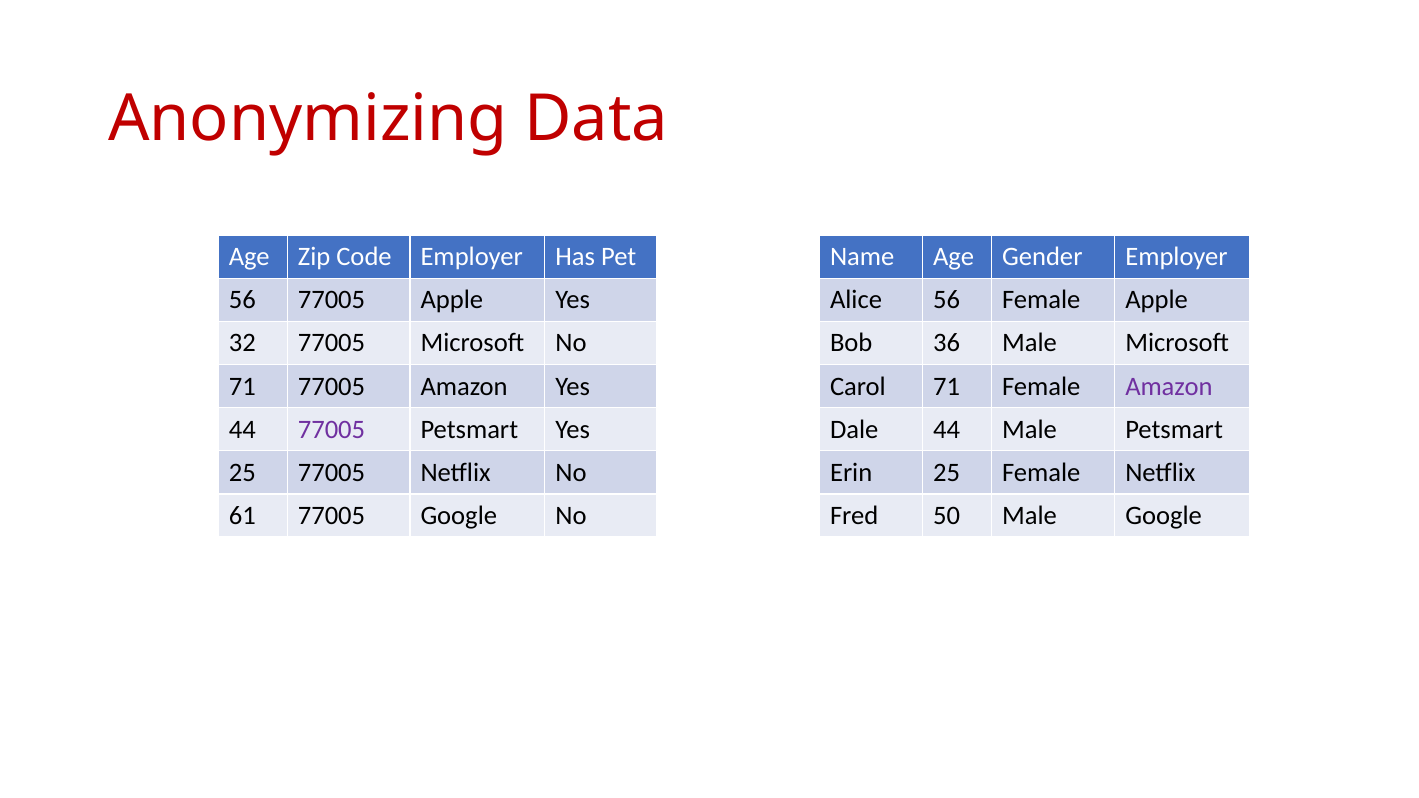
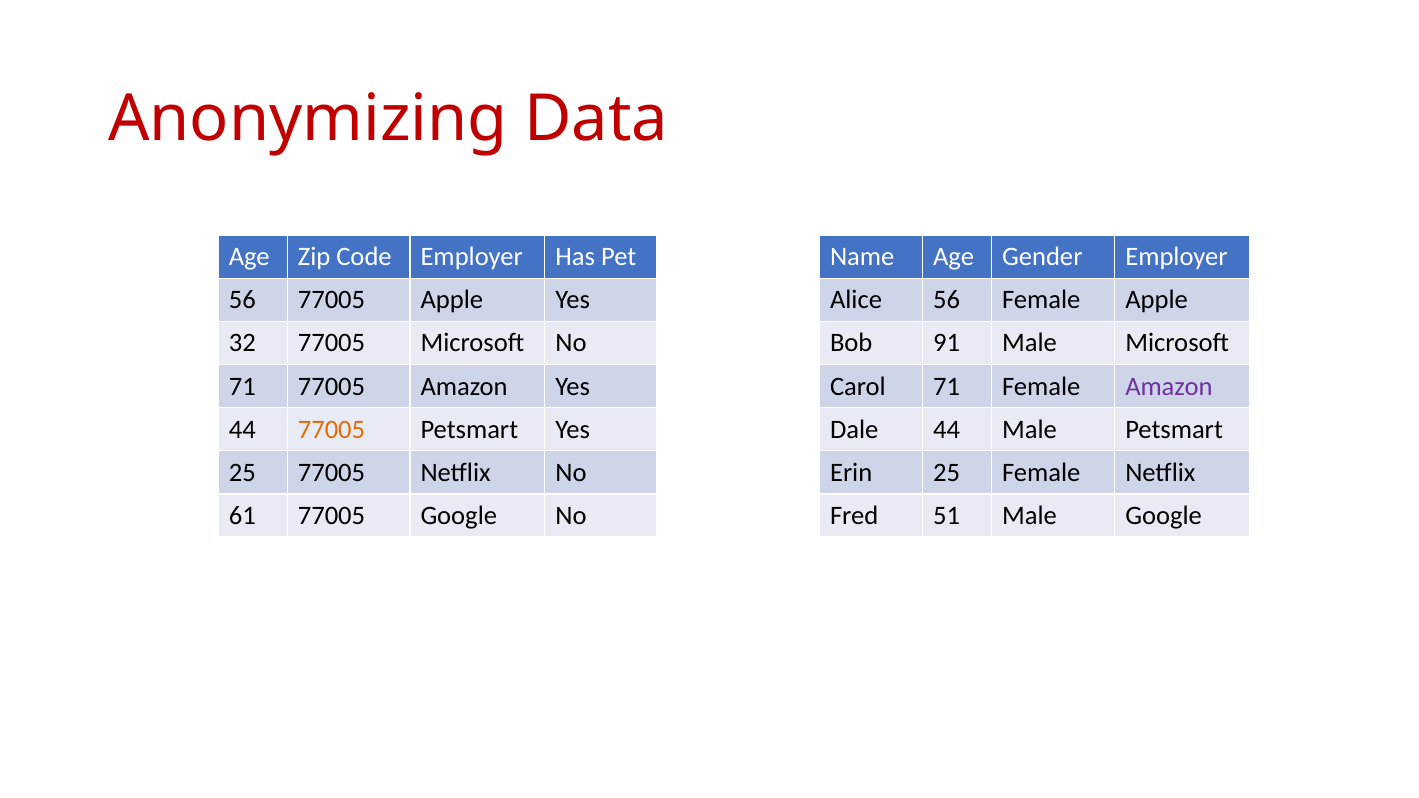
36: 36 -> 91 (947, 343)
77005 colour: purple -> orange (332, 430)
50: 50 -> 51 (947, 516)
